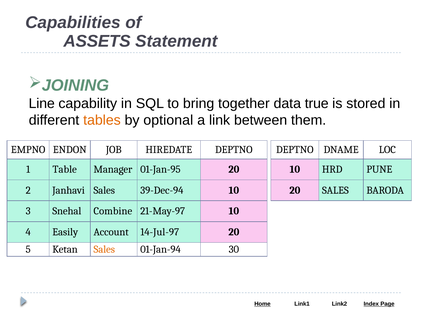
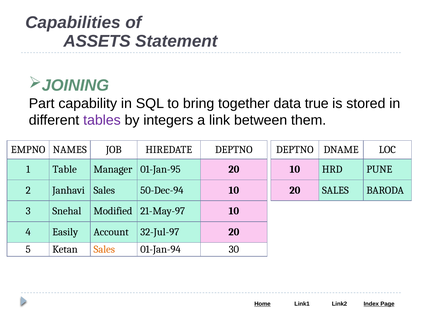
Line: Line -> Part (42, 104)
tables colour: orange -> purple (102, 121)
optional: optional -> integers (168, 121)
ENDON: ENDON -> NAMES (70, 150)
39-Dec-94: 39-Dec-94 -> 50-Dec-94 (162, 191)
Combine: Combine -> Modified (113, 211)
14-Jul-97: 14-Jul-97 -> 32-Jul-97 (160, 232)
